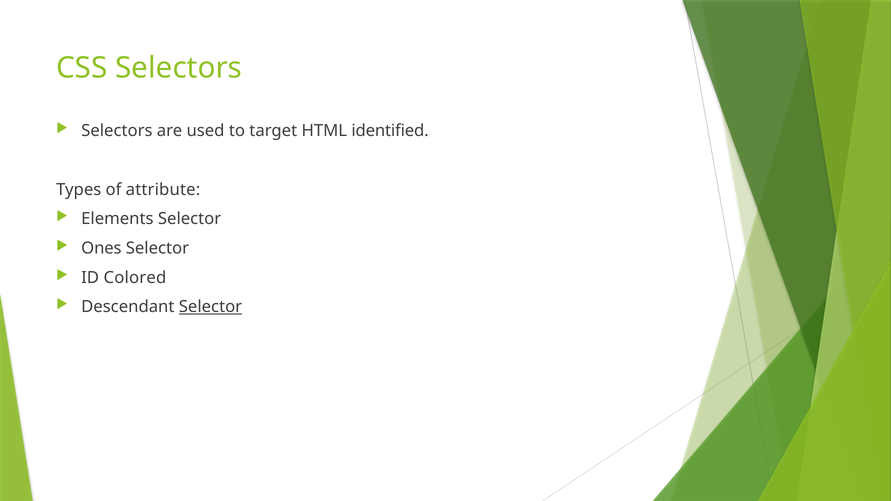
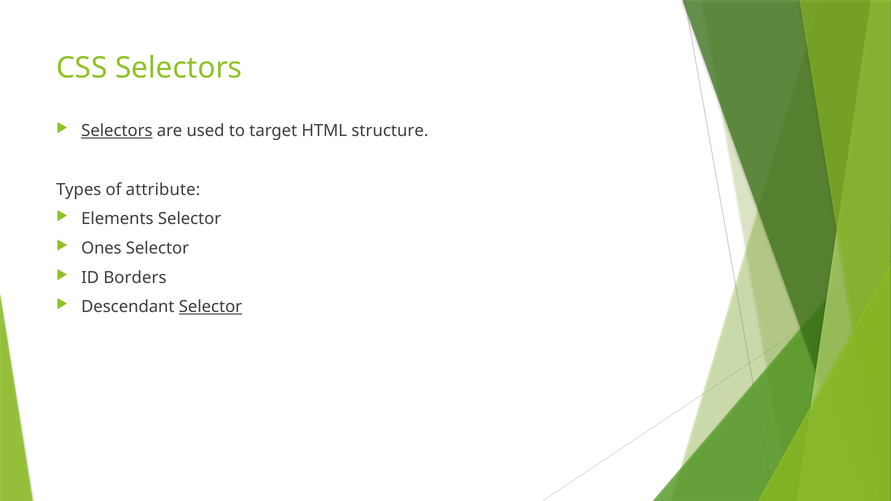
Selectors underline: none -> present (117, 131)
identified: identified -> structure (390, 131)
Colored: Colored -> Borders (135, 278)
